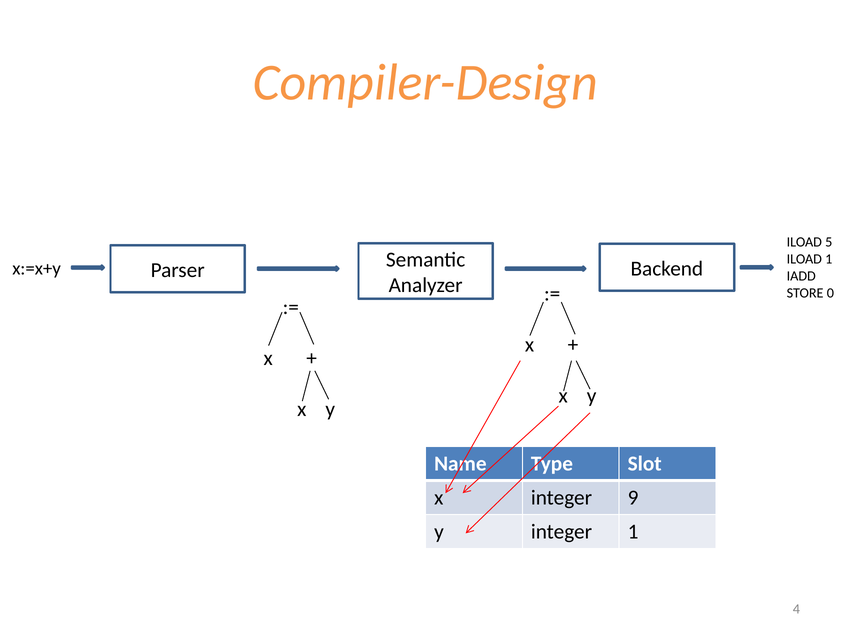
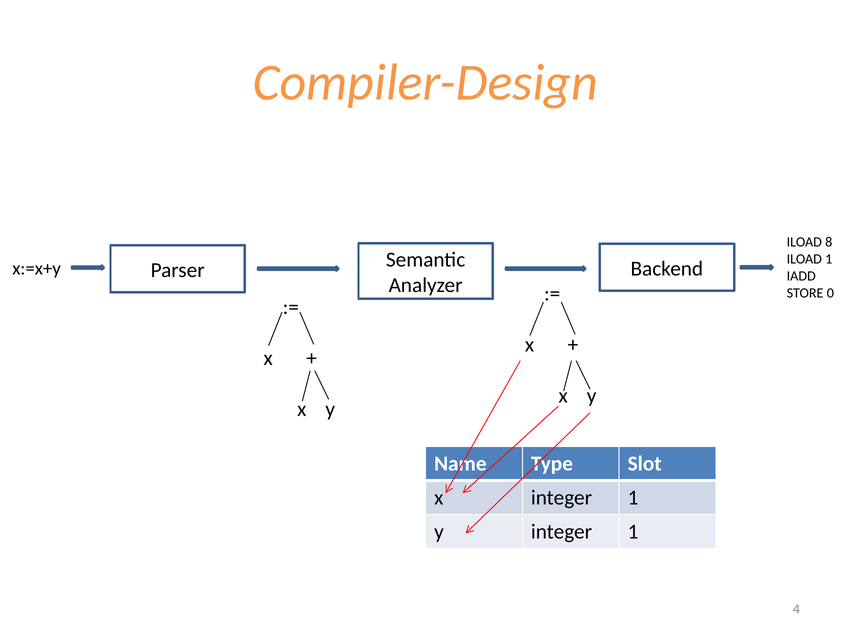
5: 5 -> 8 (829, 242)
x integer 9: 9 -> 1 (633, 498)
